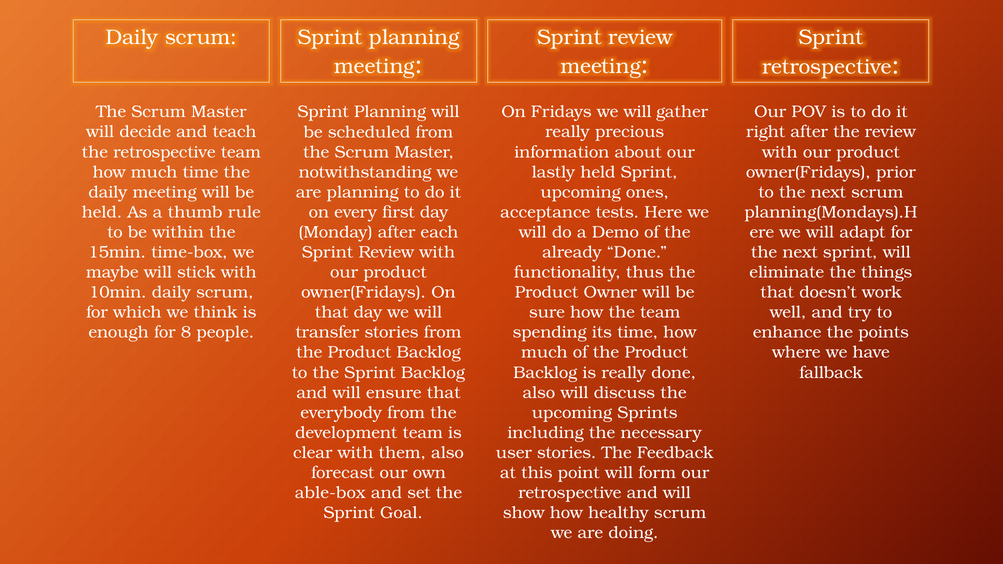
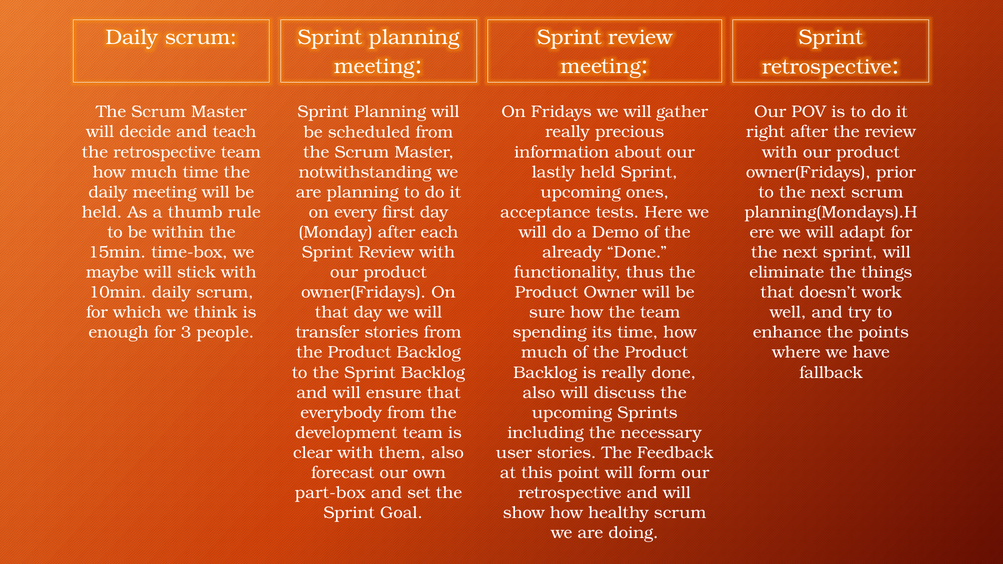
8: 8 -> 3 (186, 333)
able-box: able-box -> part-box (330, 493)
